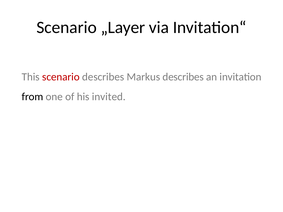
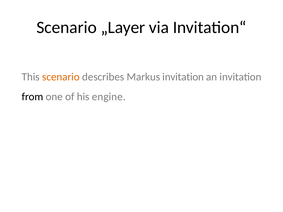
scenario colour: red -> orange (61, 77)
Markus describes: describes -> invitation (183, 77)
invited: invited -> engine (109, 97)
